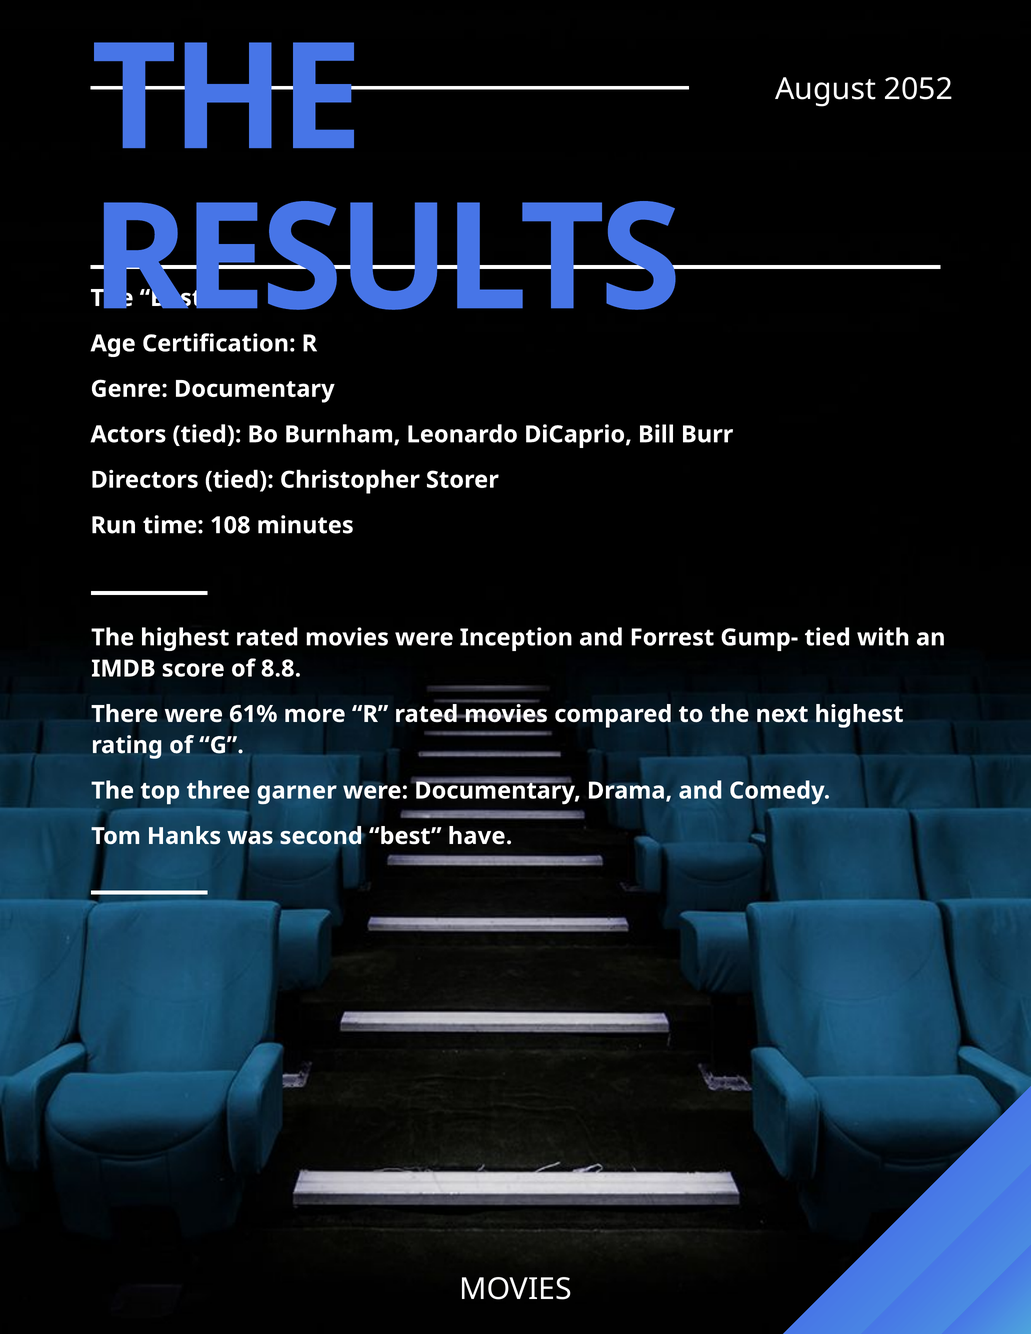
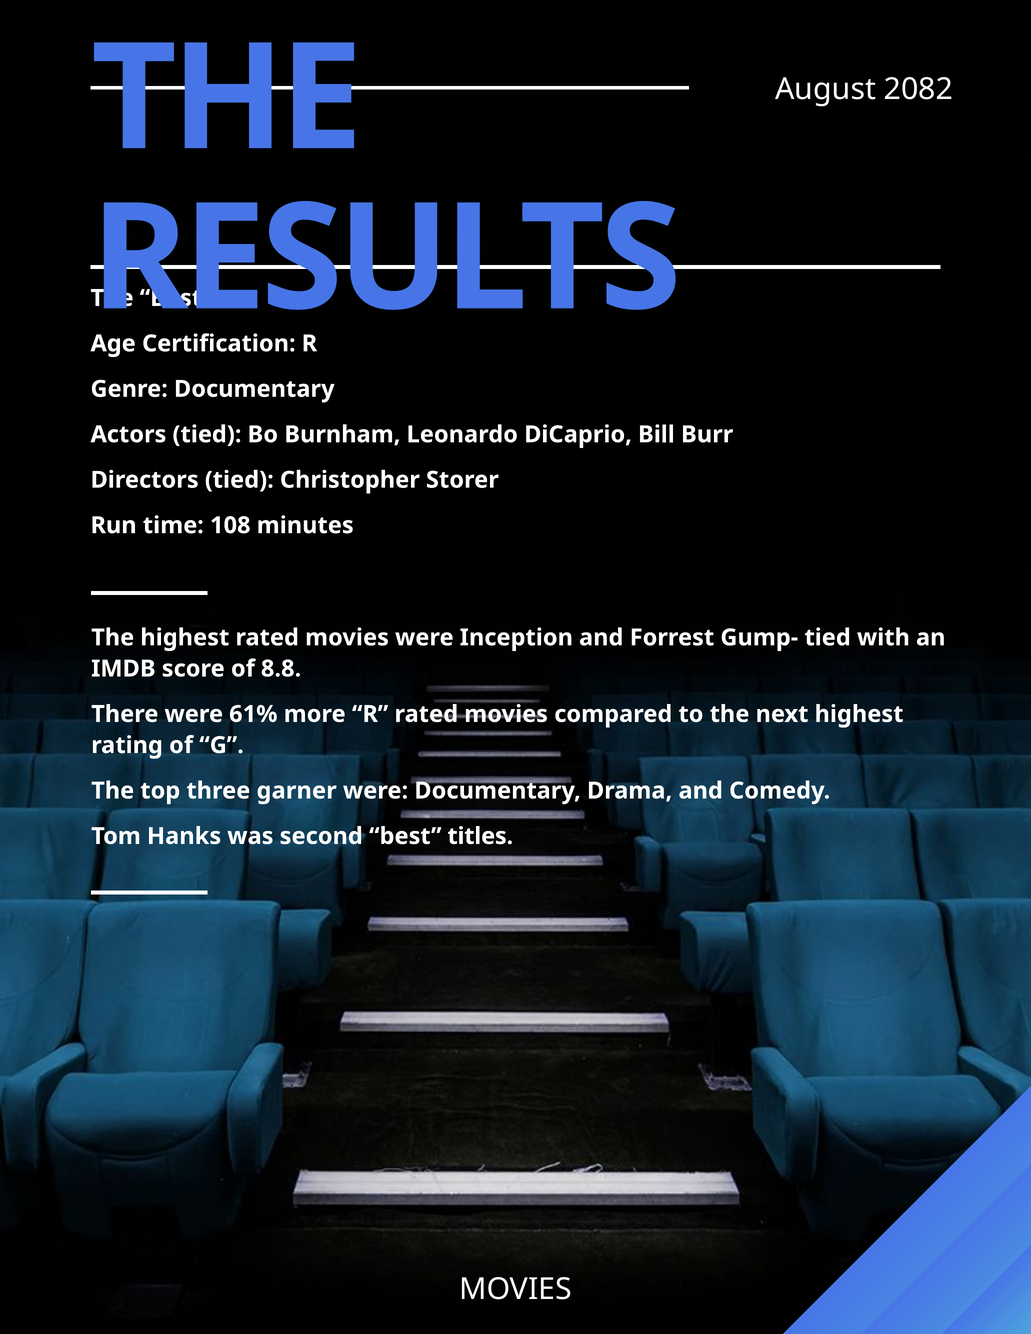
2052: 2052 -> 2082 (918, 89)
have: have -> titles (480, 836)
